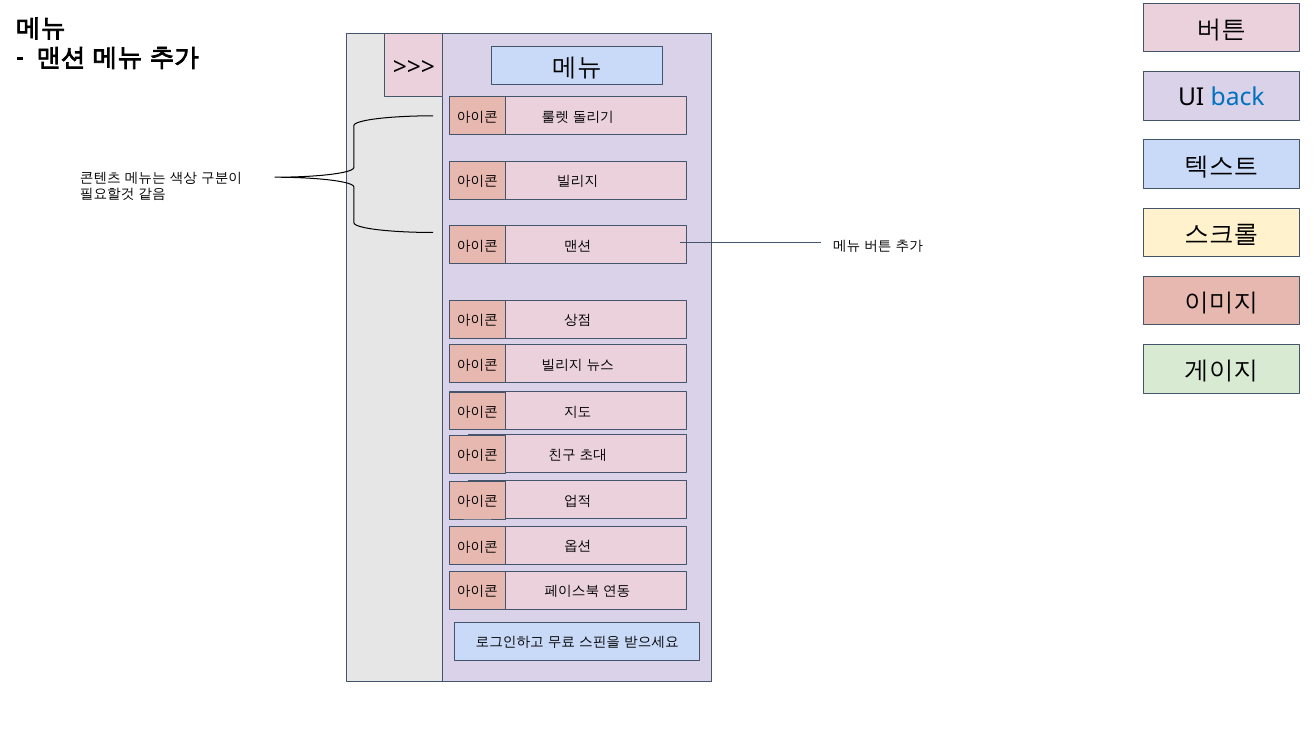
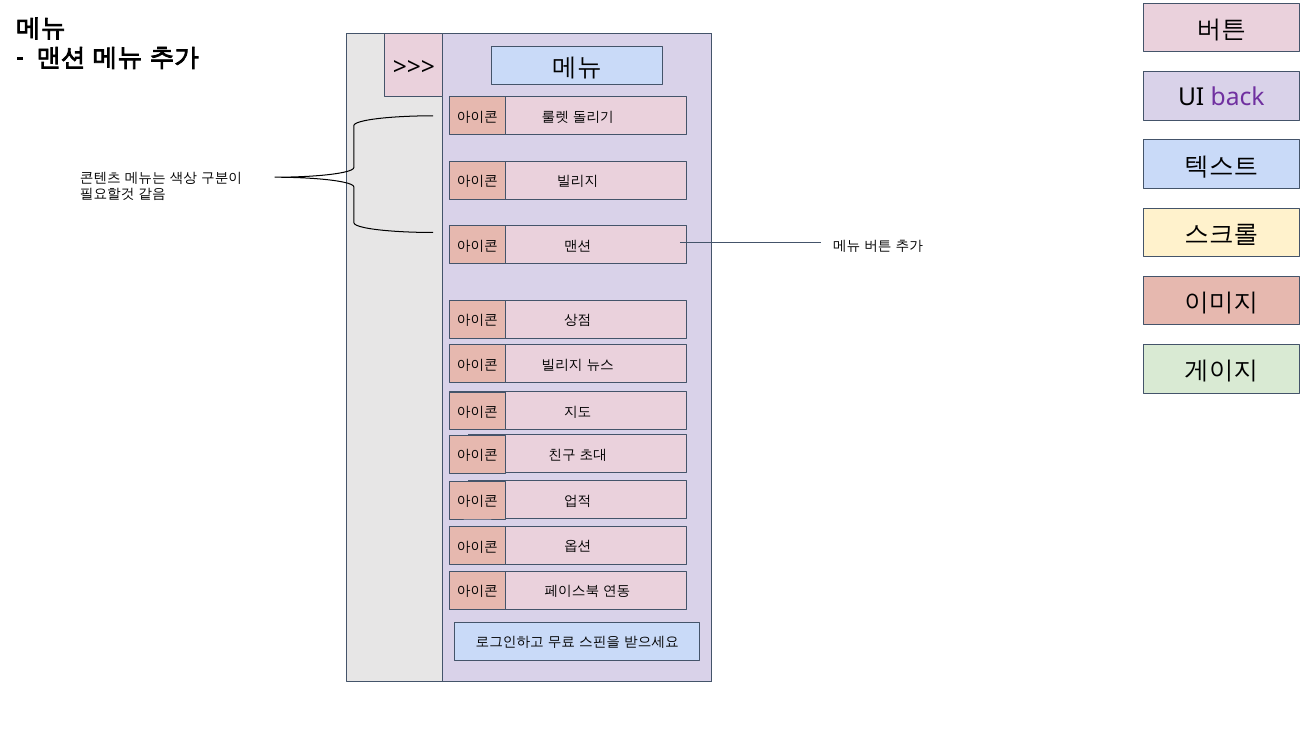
back colour: blue -> purple (1238, 98)
